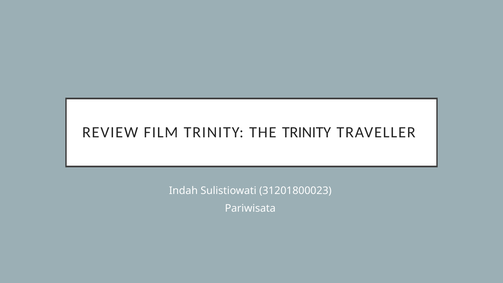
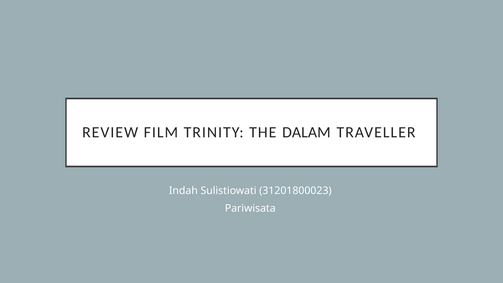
THE TRINITY: TRINITY -> DALAM (306, 132)
